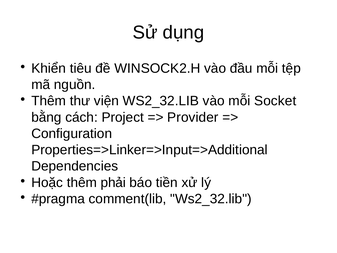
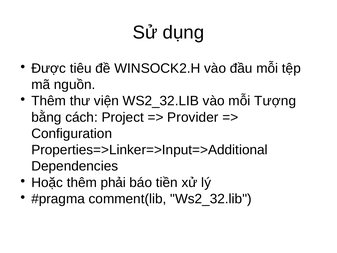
Khiển: Khiển -> Được (49, 68)
Socket: Socket -> Tượng (275, 101)
